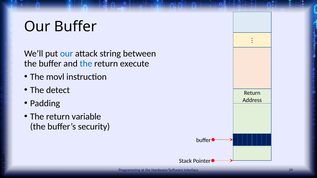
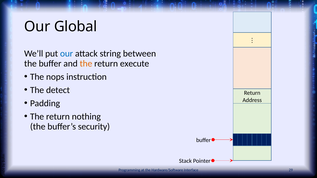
Our Buffer: Buffer -> Global (76, 27)
the colour: blue -> orange (86, 64)
movl: movl -> nops (55, 77)
variable: variable -> nothing (86, 117)
